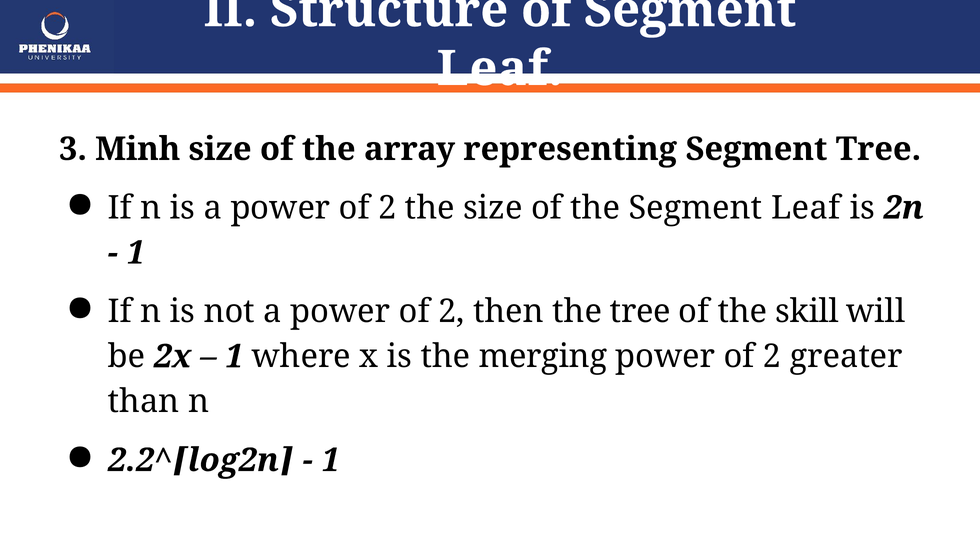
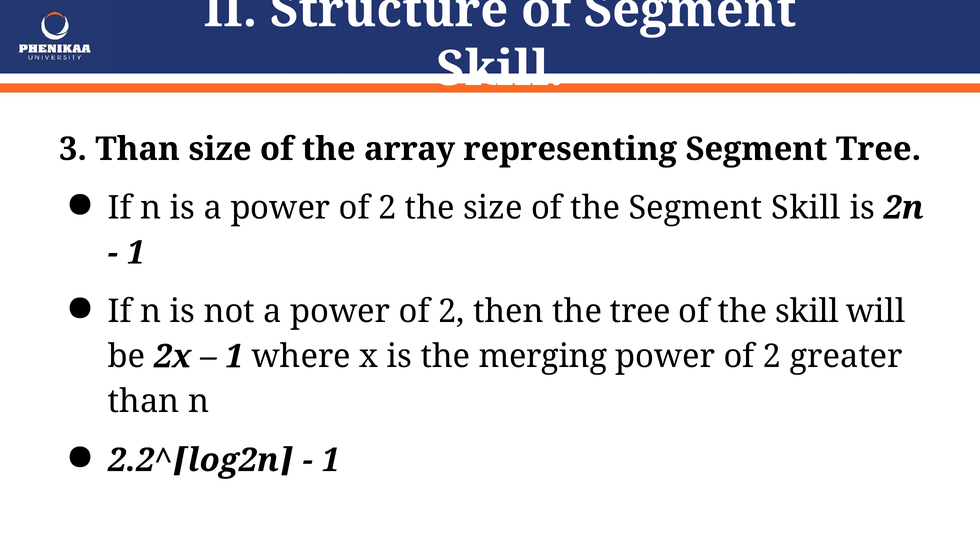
Leaf: Leaf -> Skill (500, 69)
3 Minh: Minh -> Than (138, 149)
the Segment Leaf: Leaf -> Skill (806, 208)
